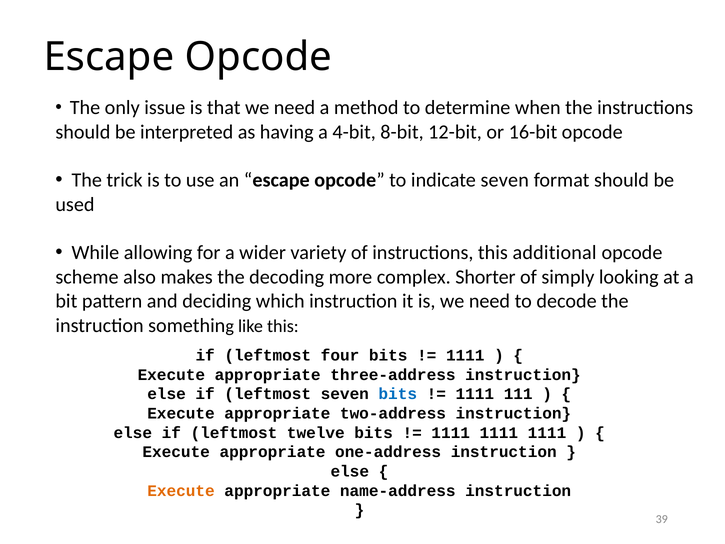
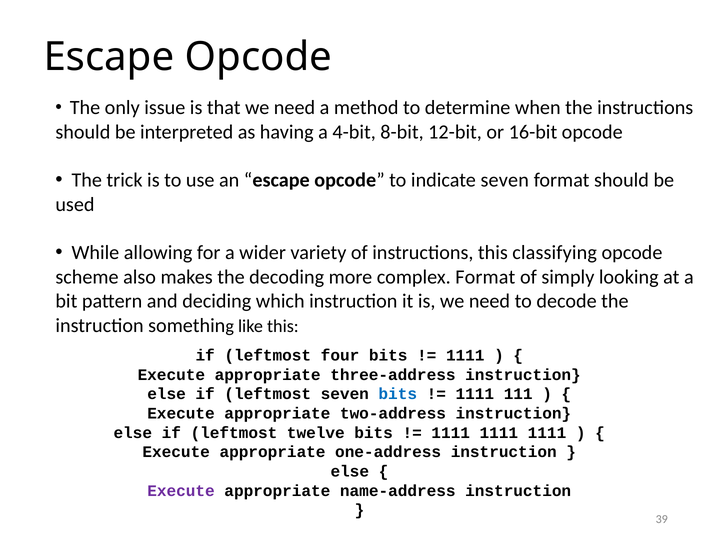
additional: additional -> classifying (555, 253)
complex Shorter: Shorter -> Format (485, 277)
Execute colour: orange -> purple (181, 491)
